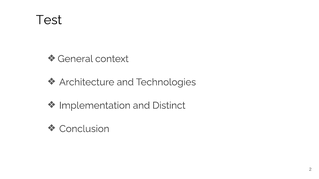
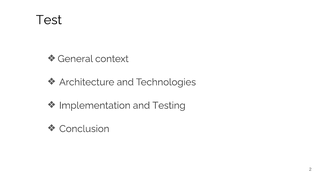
Distinct: Distinct -> Testing (169, 106)
